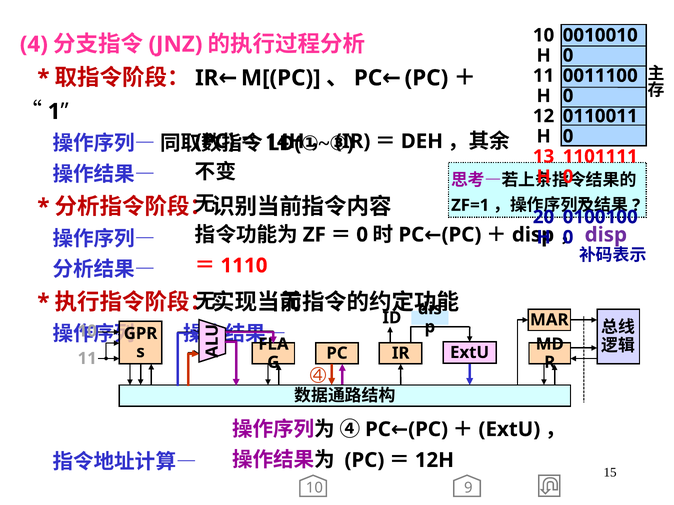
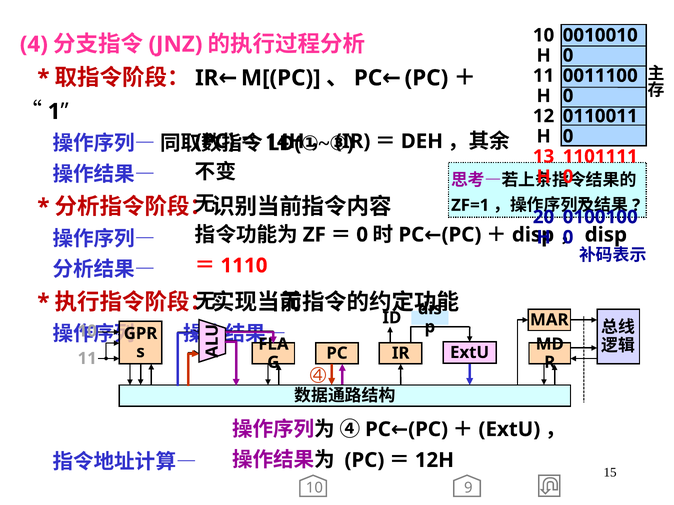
disp colour: purple -> black (606, 235)
